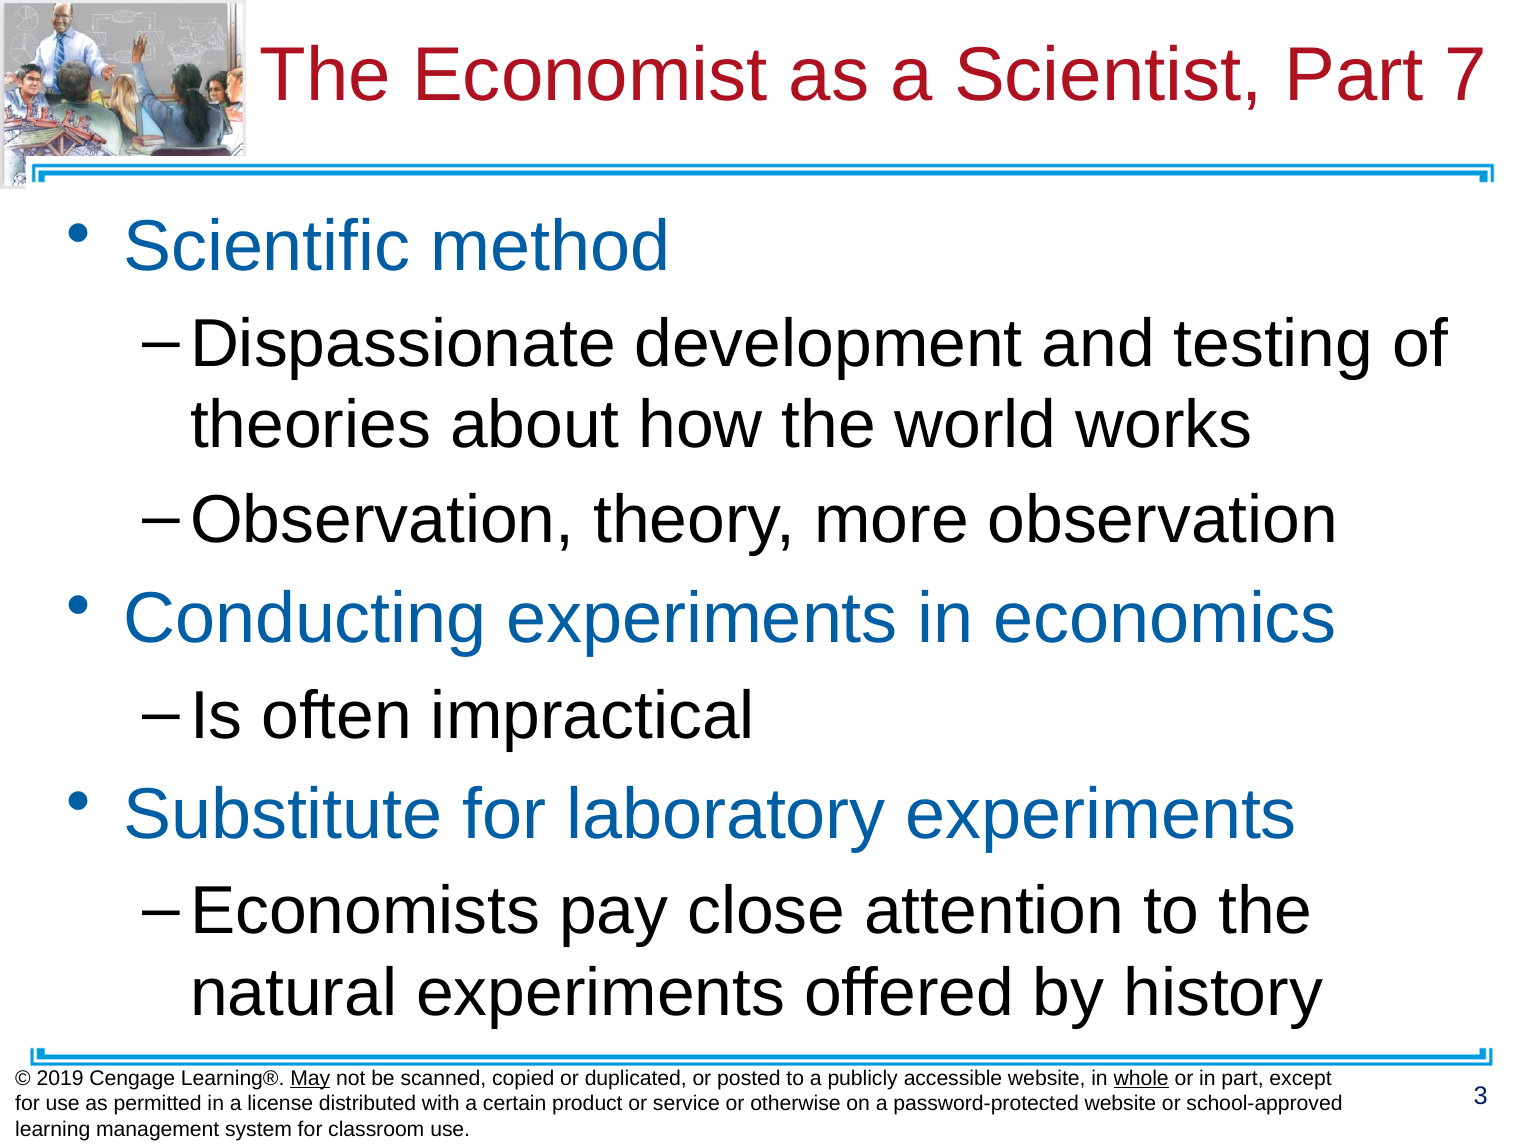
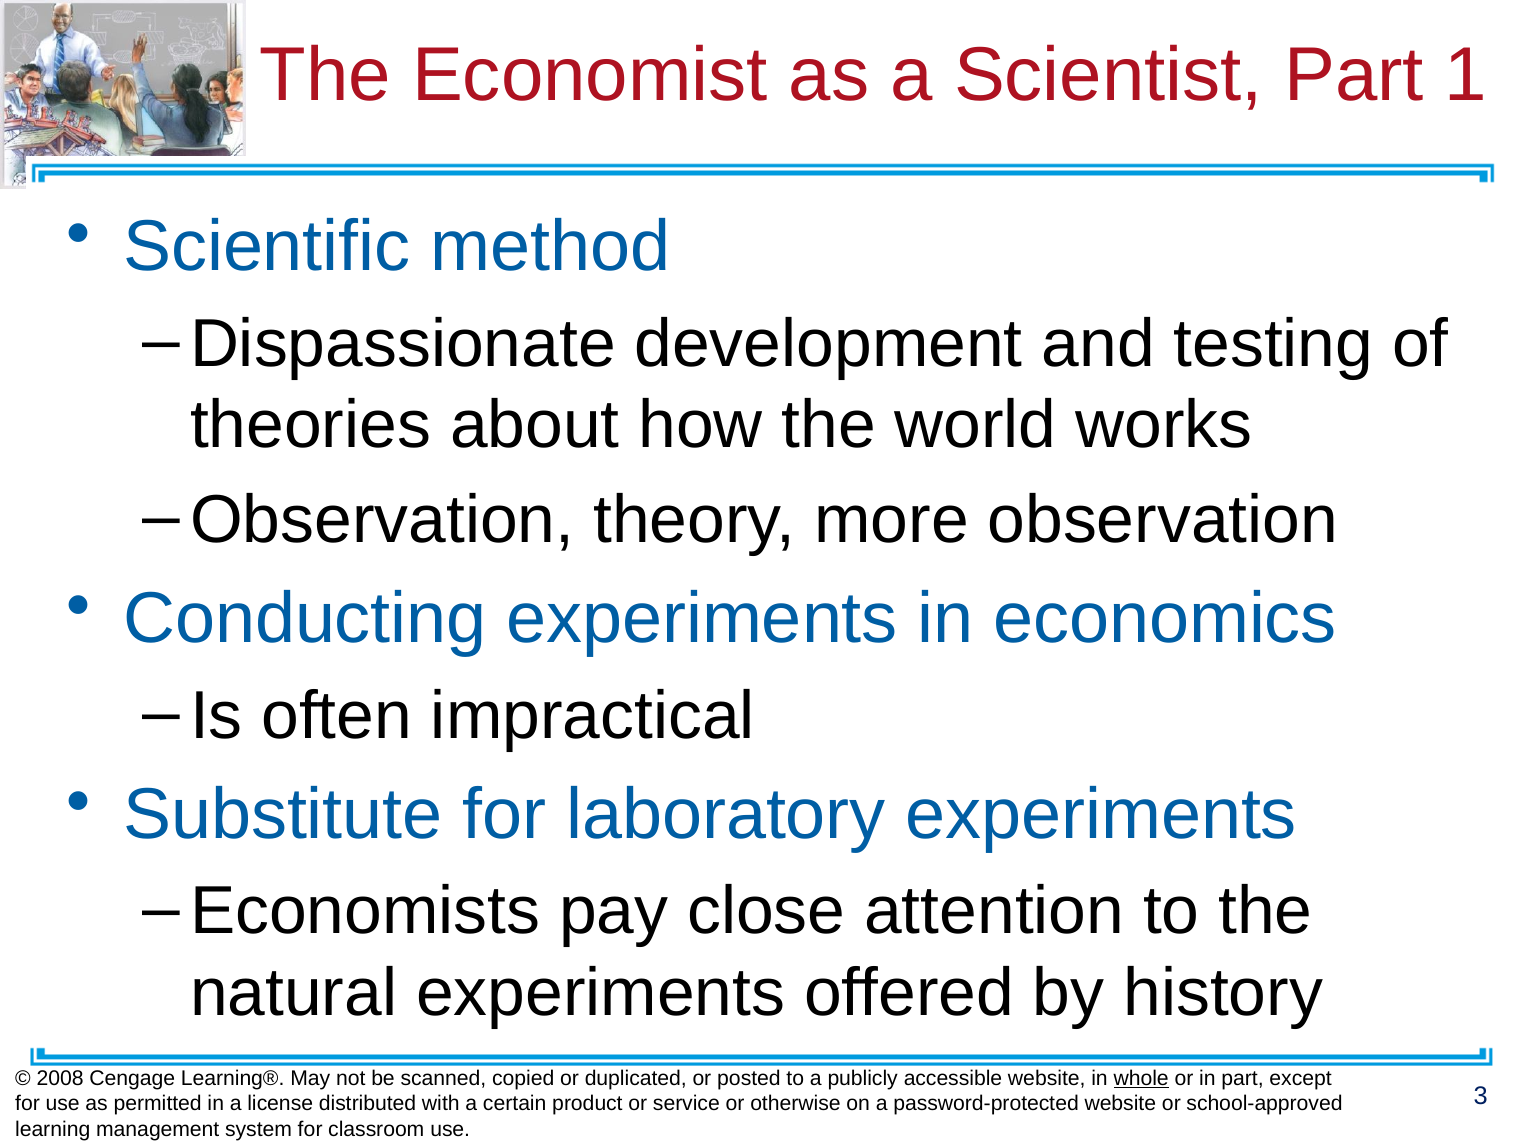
7: 7 -> 1 (1466, 76)
2019: 2019 -> 2008 (60, 1078)
May underline: present -> none (310, 1078)
